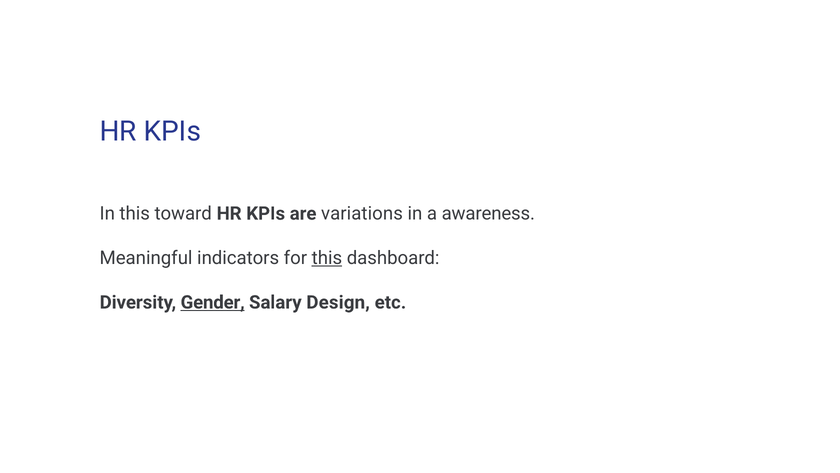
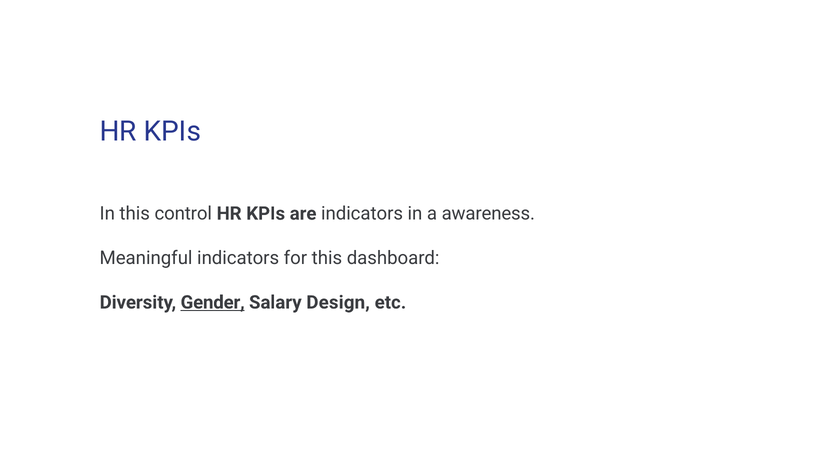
toward: toward -> control (183, 213)
are variations: variations -> indicators (362, 213)
this underline: present -> none (327, 258)
